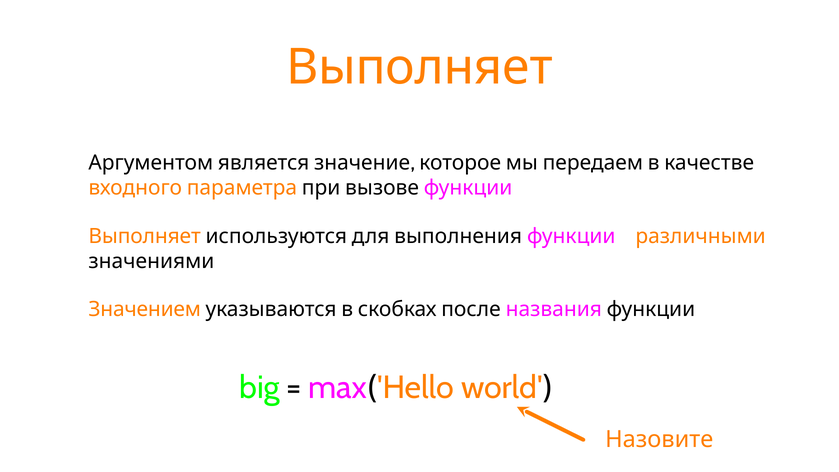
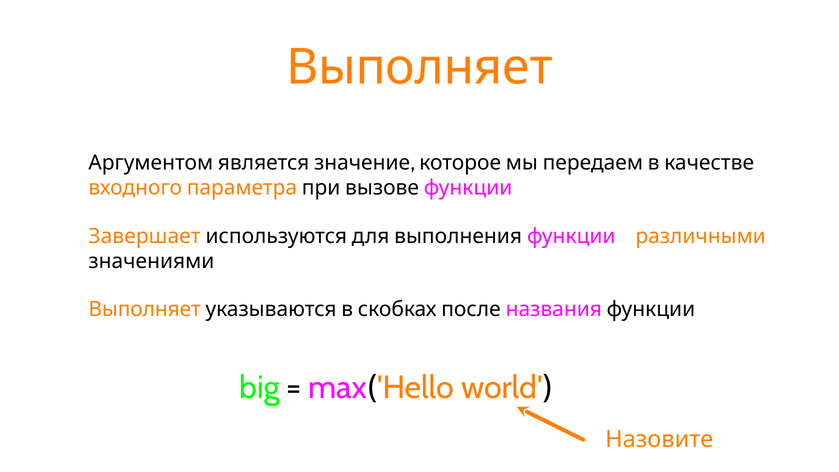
Выполняет: Выполняет -> Завершает (145, 236)
Значением: Значением -> Выполняет (145, 309)
